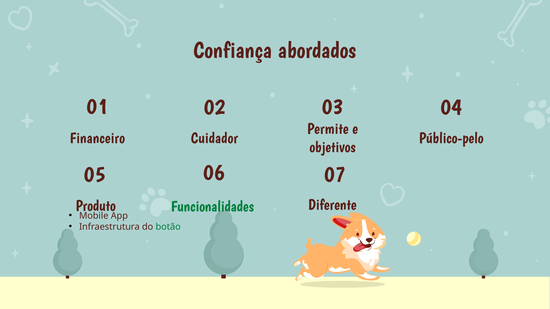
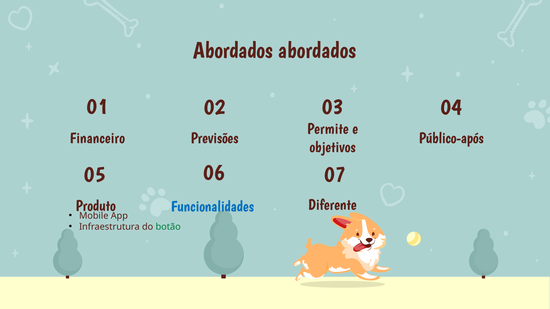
Confiança: Confiança -> Abordados (233, 50)
Cuidador: Cuidador -> Previsões (215, 138)
Público-pelo: Público-pelo -> Público-após (451, 138)
Funcionalidades colour: green -> blue (212, 207)
